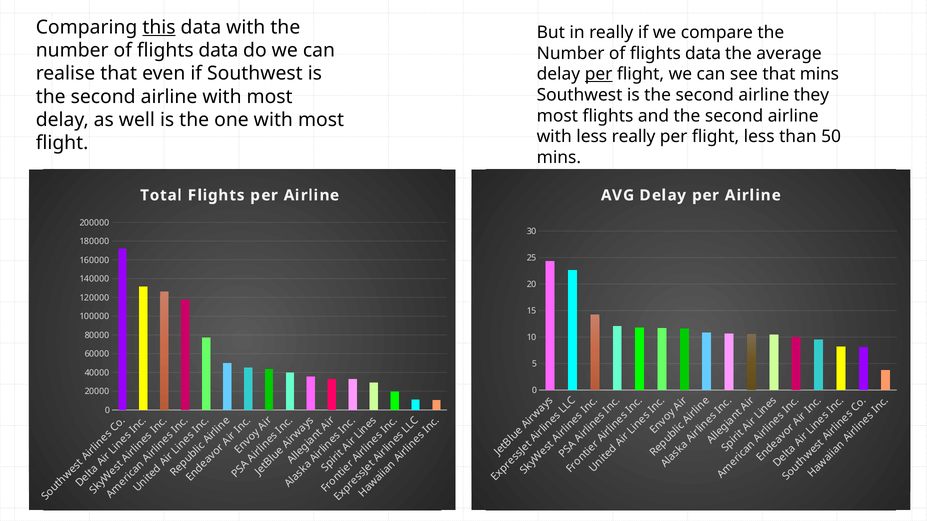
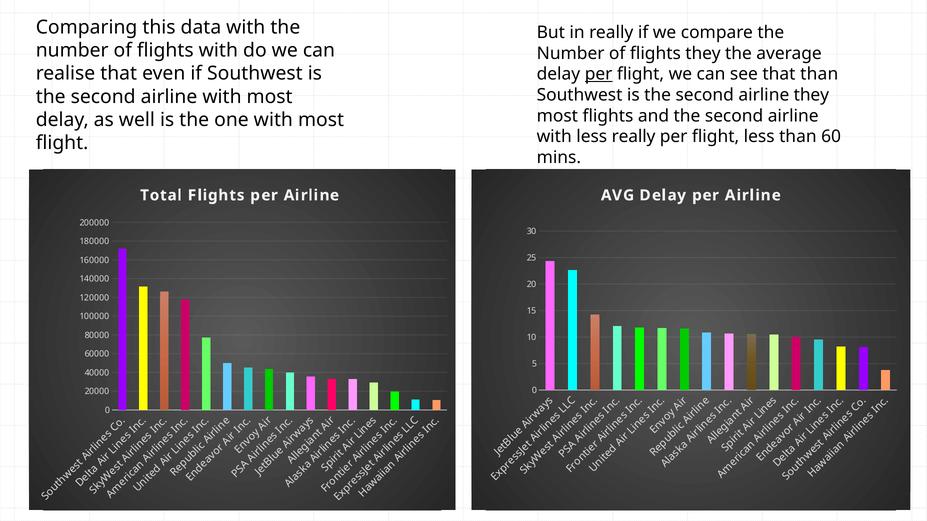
this underline: present -> none (159, 27)
data: data -> with (218, 50)
data: data -> they (703, 53)
that mins: mins -> than (819, 74)
50: 50 -> 60 (831, 137)
